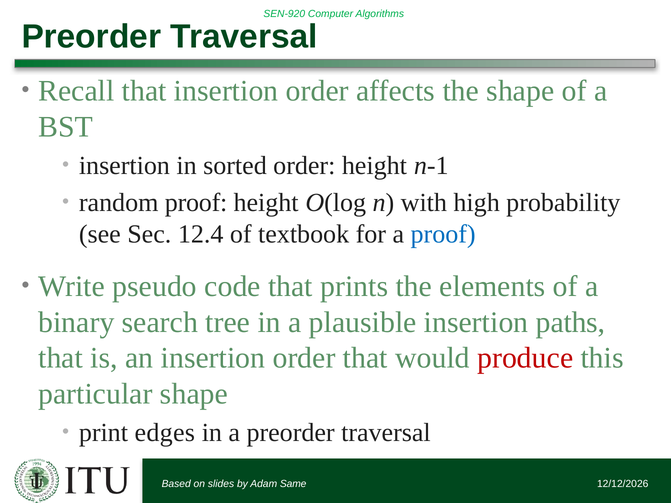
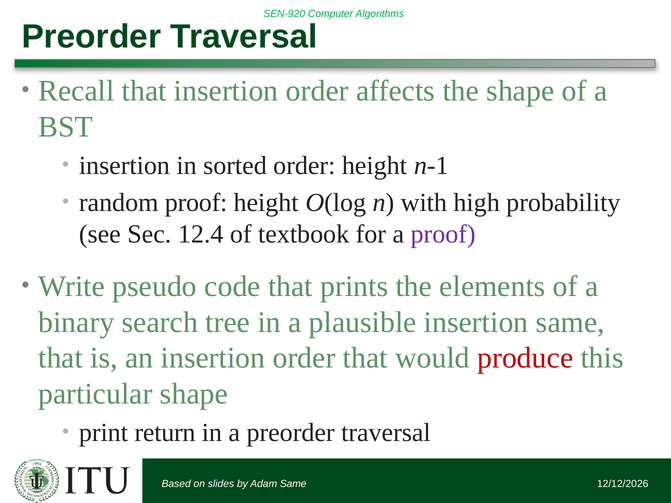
proof colour: blue -> purple (443, 234)
insertion paths: paths -> same (570, 322)
edges: edges -> return (165, 433)
